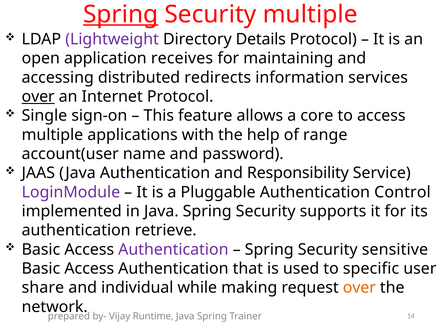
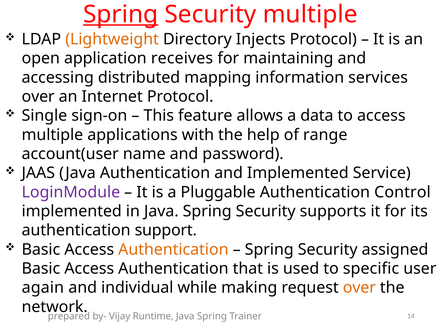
Lightweight colour: purple -> orange (112, 39)
Details: Details -> Injects (261, 39)
redirects: redirects -> mapping (218, 77)
over underline: present -> none (38, 96)
core: core -> data (317, 116)
and Responsibility: Responsibility -> Implemented (298, 173)
retrieve: retrieve -> support (166, 230)
Authentication colour: purple -> orange (173, 249)
sensitive: sensitive -> assigned (395, 249)
share: share -> again (43, 287)
